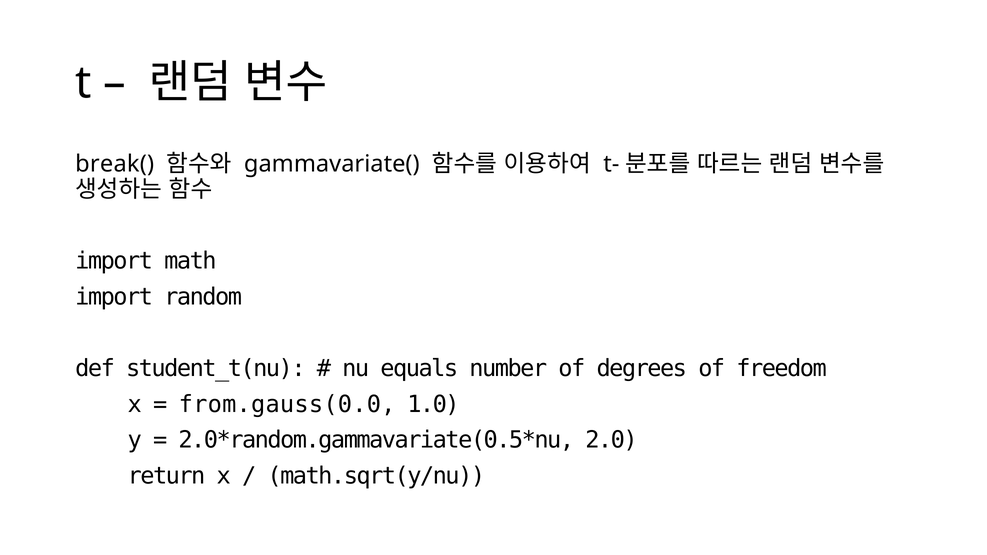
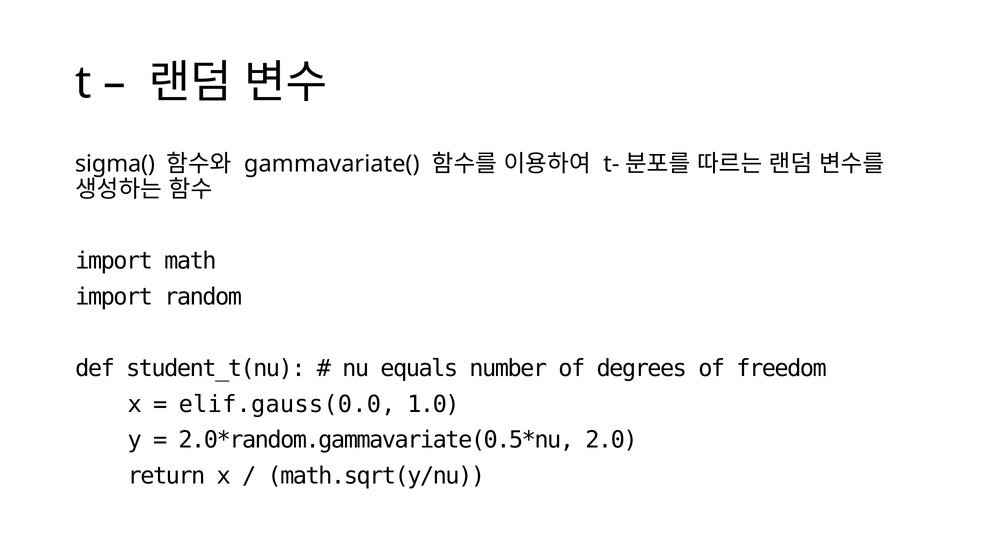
break(: break( -> sigma( (115, 164)
from.gauss(0.0: from.gauss(0.0 -> elif.gauss(0.0 (287, 404)
